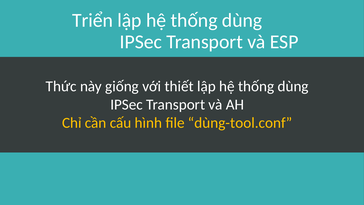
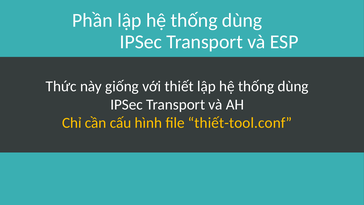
Triển: Triển -> Phần (92, 20)
dùng-tool.conf: dùng-tool.conf -> thiết-tool.conf (240, 123)
